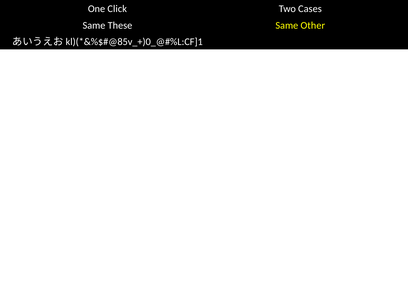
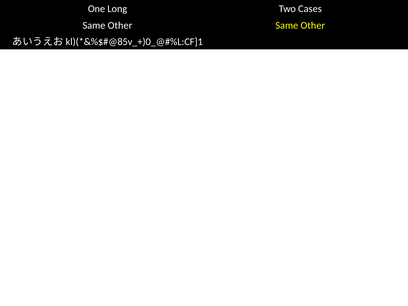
Click: Click -> Long (117, 9)
These: These -> Other (120, 25)
